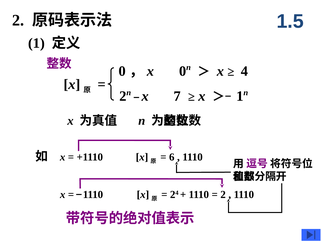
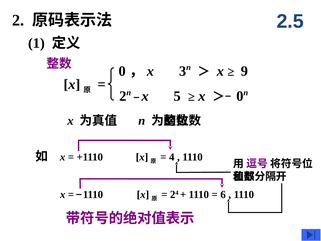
1.5: 1.5 -> 2.5 (290, 21)
x 0: 0 -> 3 (183, 71)
4: 4 -> 9 (244, 71)
7: 7 -> 5 (177, 96)
1: 1 -> 0 (240, 96)
6: 6 -> 4 (172, 157)
2: 2 -> 6 (223, 194)
